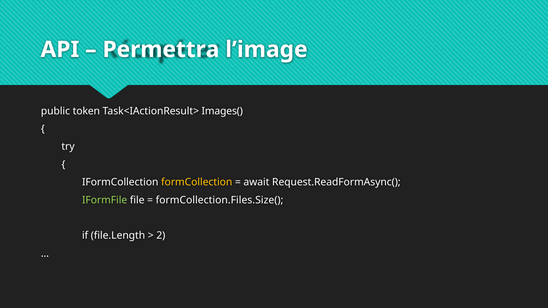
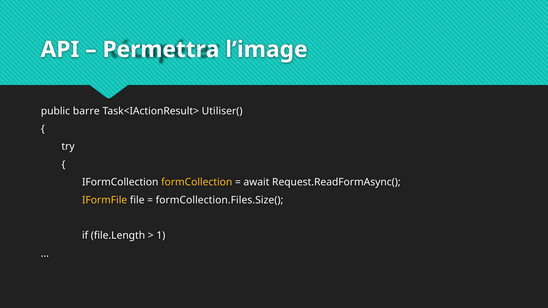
token: token -> barre (86, 111)
Images(: Images( -> Utiliser( (222, 111)
IFormFile colour: light green -> yellow (105, 200)
2: 2 -> 1 (161, 236)
